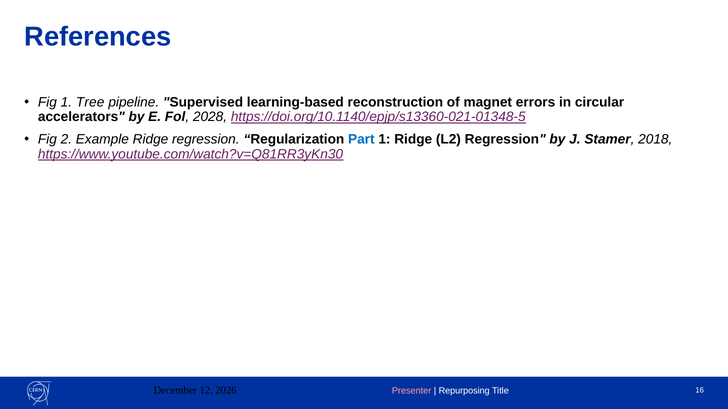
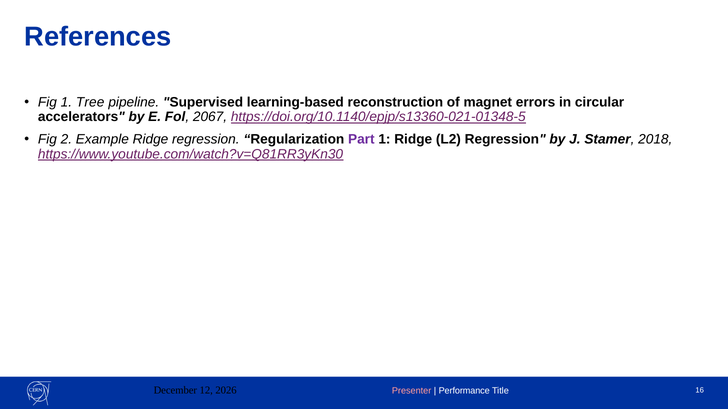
2028: 2028 -> 2067 (210, 117)
Part colour: blue -> purple (361, 139)
Repurposing: Repurposing -> Performance (464, 391)
